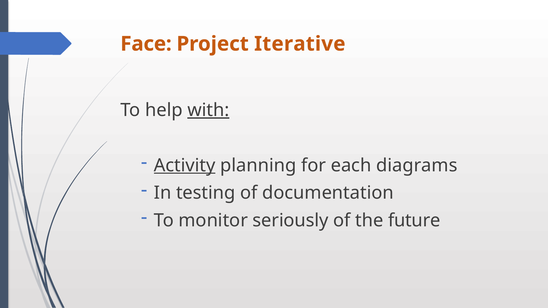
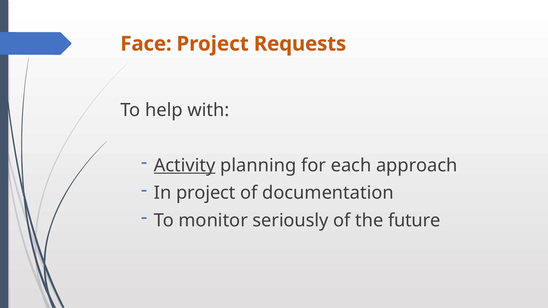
Iterative: Iterative -> Requests (300, 44)
with underline: present -> none (208, 110)
diagrams: diagrams -> approach (417, 165)
In testing: testing -> project (206, 193)
